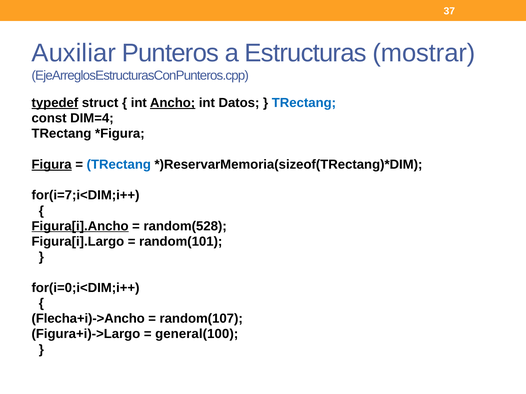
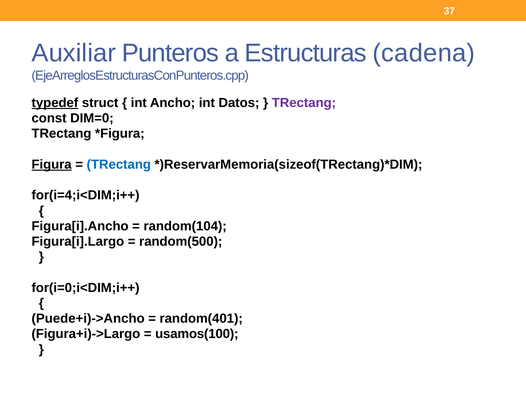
mostrar: mostrar -> cadena (424, 53)
Ancho underline: present -> none (173, 103)
TRectang colour: blue -> purple (304, 103)
DIM=4: DIM=4 -> DIM=0 (92, 118)
for(i=7;i<DIM;i++: for(i=7;i<DIM;i++ -> for(i=4;i<DIM;i++ (86, 196)
Figura[i].Ancho underline: present -> none (80, 226)
random(528: random(528 -> random(104 (185, 226)
random(101: random(101 -> random(500 (181, 242)
Flecha+i)->Ancho: Flecha+i)->Ancho -> Puede+i)->Ancho (88, 319)
random(107: random(107 -> random(401 (201, 319)
general(100: general(100 -> usamos(100 (197, 334)
